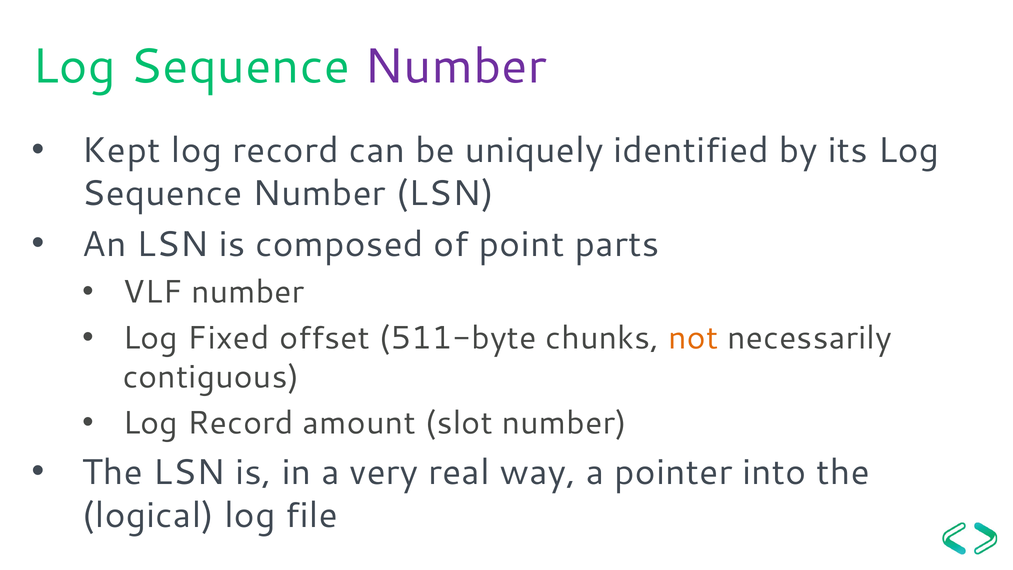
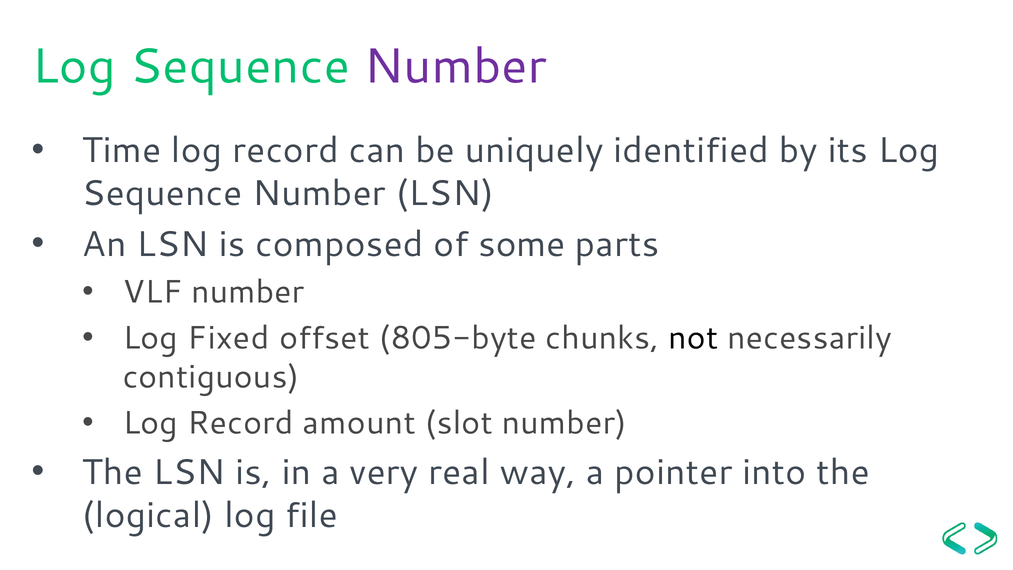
Kept: Kept -> Time (122, 151)
point: point -> some (522, 244)
511-byte: 511-byte -> 805-byte (458, 338)
not colour: orange -> black (693, 338)
